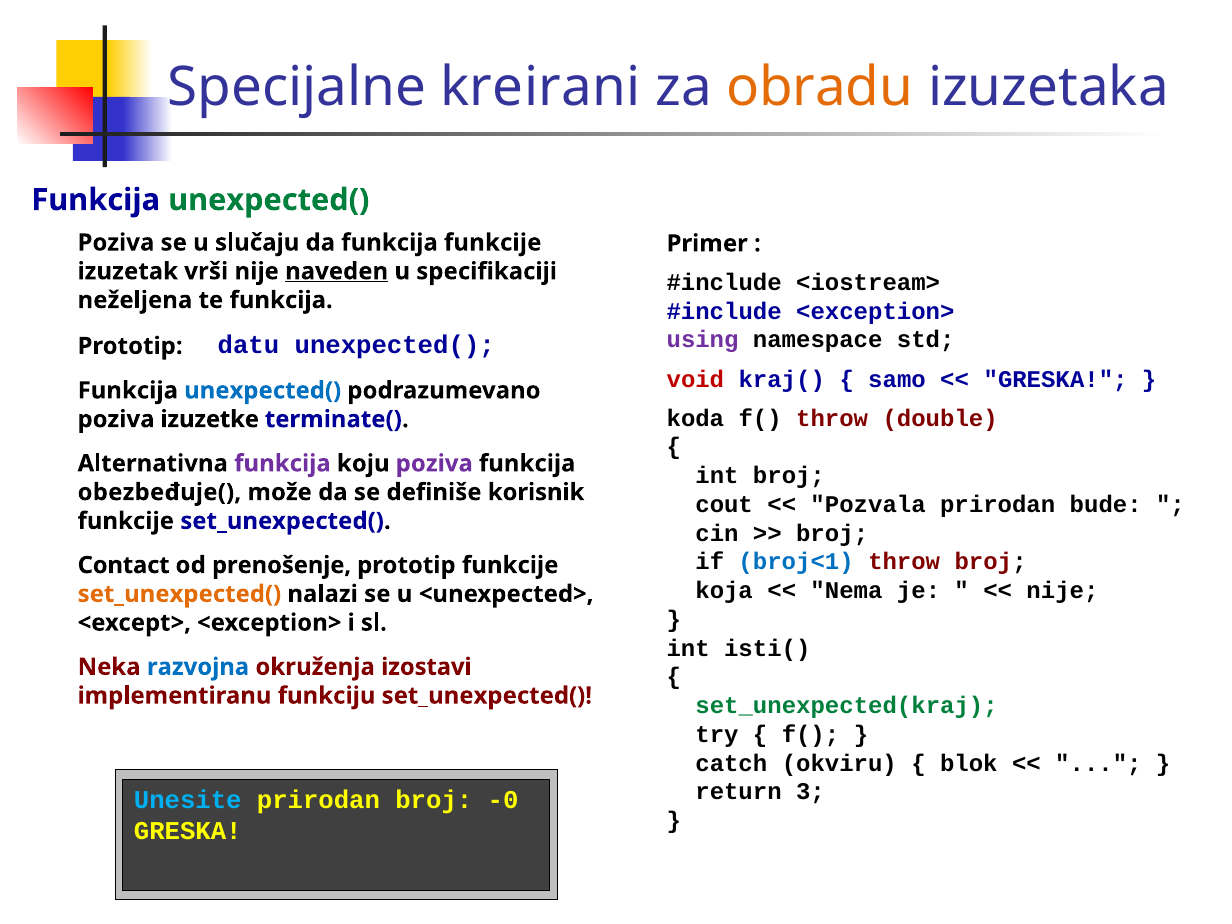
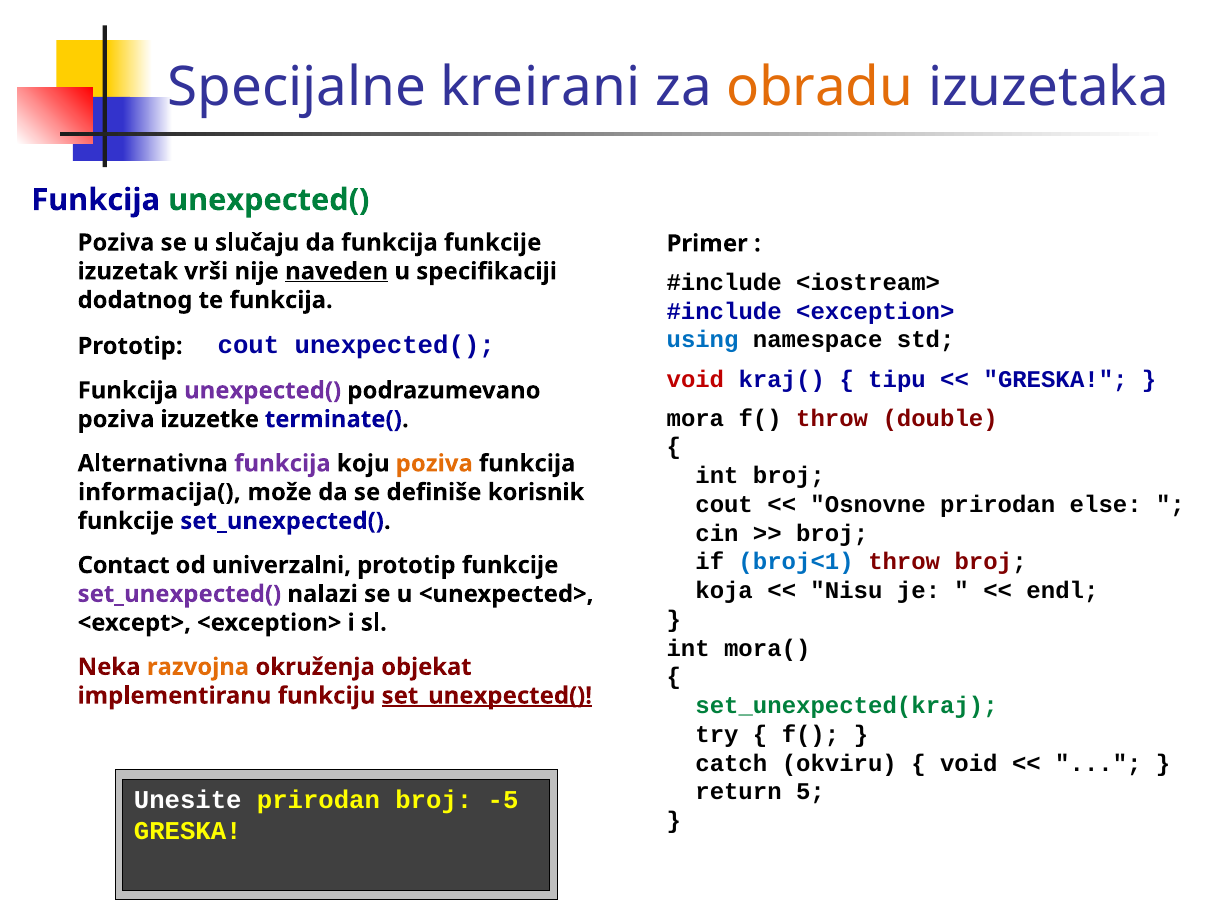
neželjena: neželjena -> dodatnog (135, 300)
using colour: purple -> blue (703, 340)
Prototip datu: datu -> cout (248, 345)
samo: samo -> tipu (897, 379)
unexpected( colour: blue -> purple (263, 391)
koda: koda -> mora (695, 418)
poziva colour: purple -> orange (434, 464)
obezbeđuje(: obezbeđuje( -> informacija( (159, 492)
Pozvala: Pozvala -> Osnovne (868, 504)
bude: bude -> else (1106, 504)
prenošenje: prenošenje -> univerzalni (282, 565)
Nema: Nema -> Nisu (846, 591)
nije: nije -> endl (1062, 591)
set_unexpected( colour: orange -> purple (179, 594)
isti(: isti( -> mora( (767, 648)
razvojna colour: blue -> orange (198, 667)
izostavi: izostavi -> objekat (426, 667)
set_unexpected( underline: none -> present (487, 696)
blok: blok -> void (969, 763)
3: 3 -> 5 (811, 792)
Unesite colour: light blue -> white (188, 800)
-0: -0 -> -5 (503, 800)
